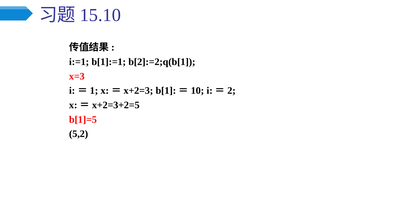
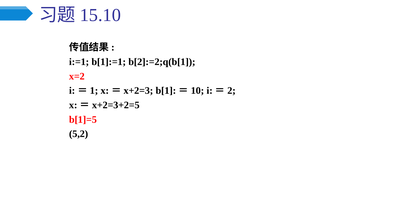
x=3: x=3 -> x=2 (77, 76)
